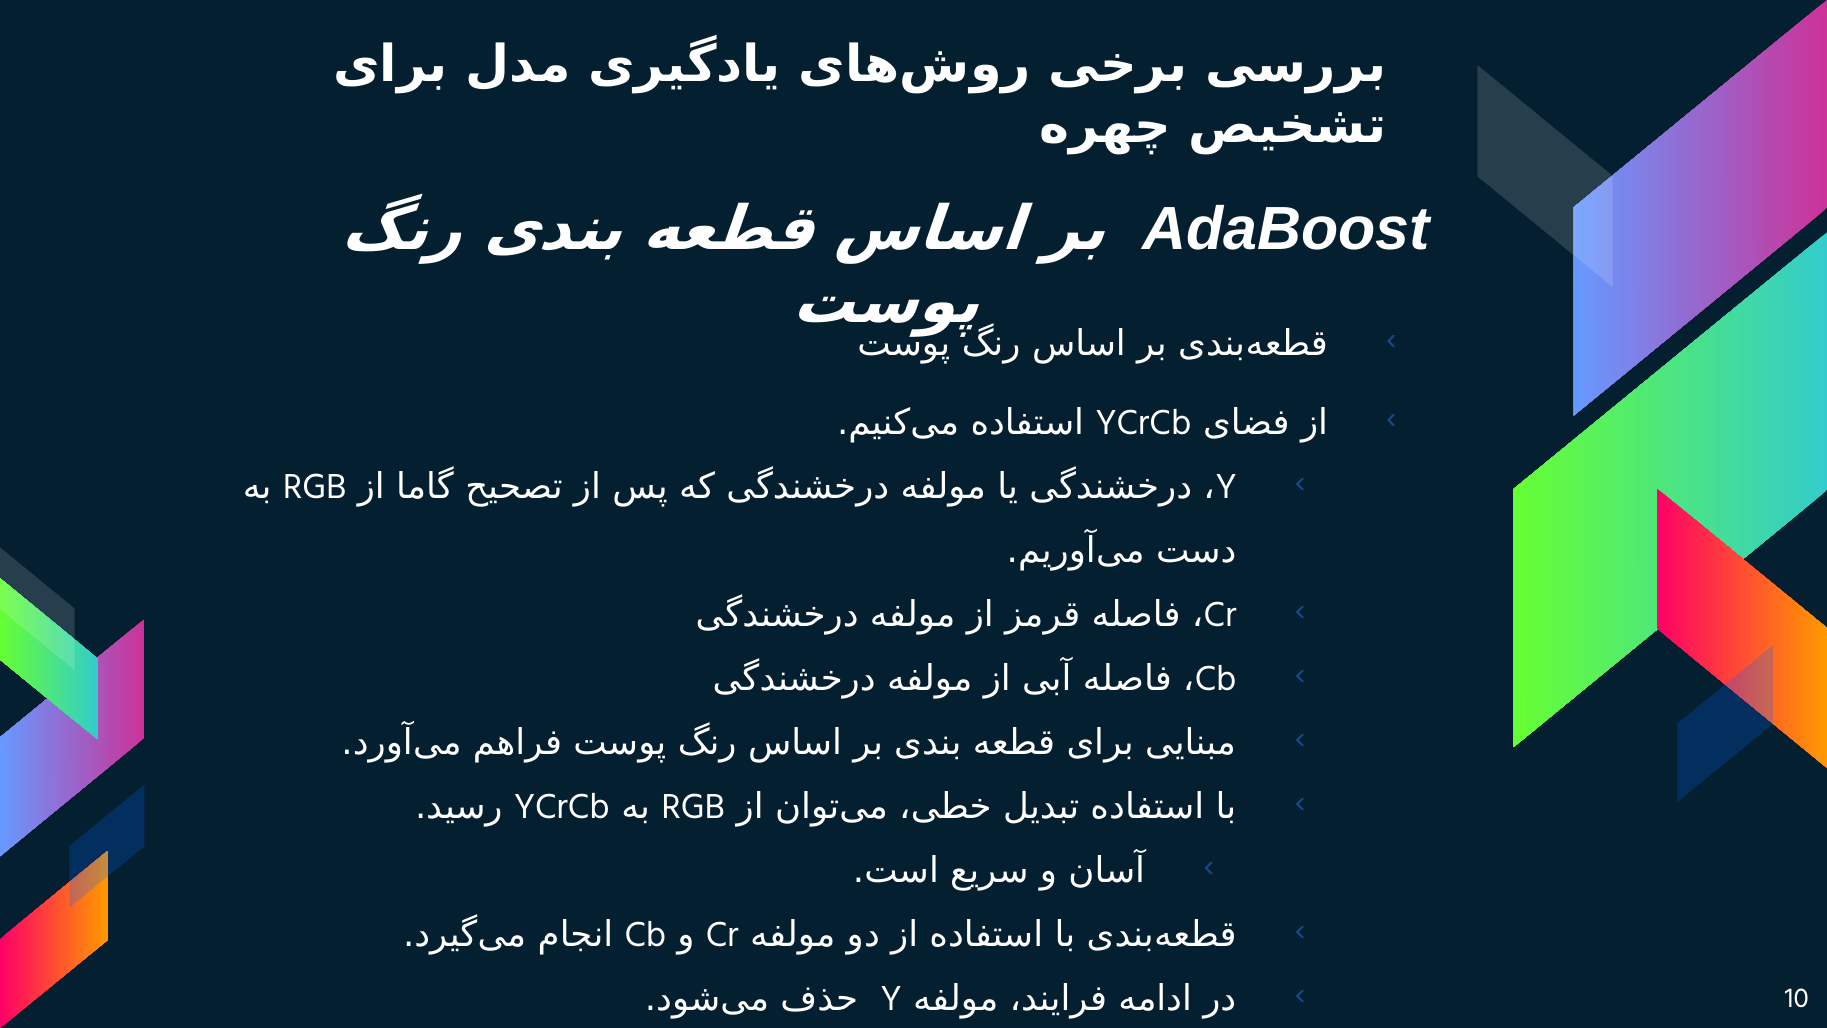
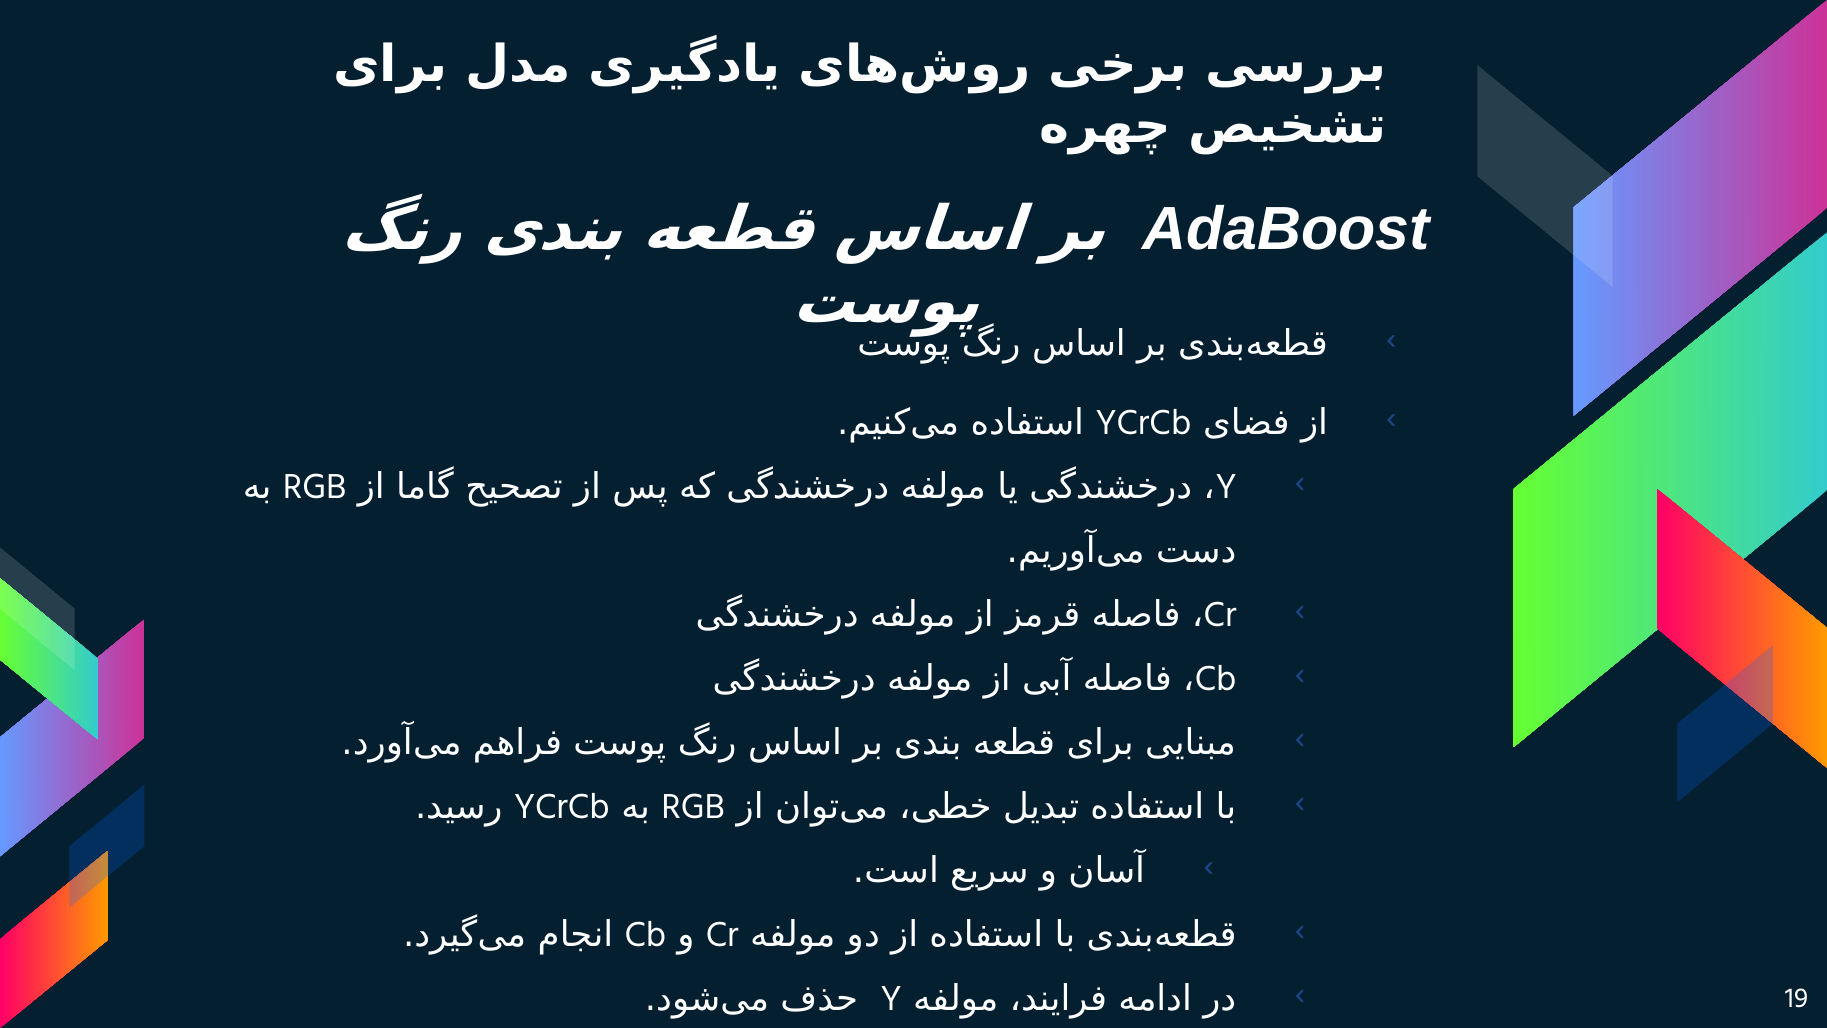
10: 10 -> 19 (1797, 999)
